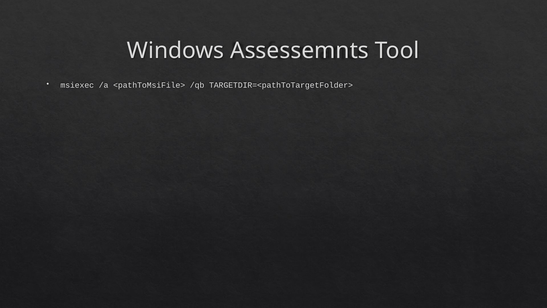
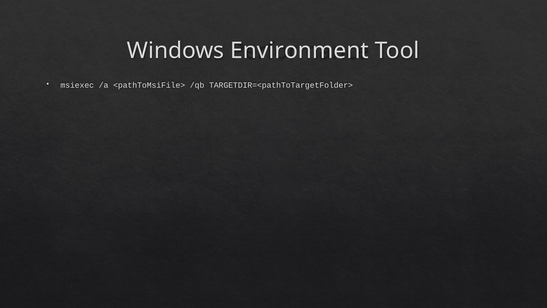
Assessemnts: Assessemnts -> Environment (299, 51)
